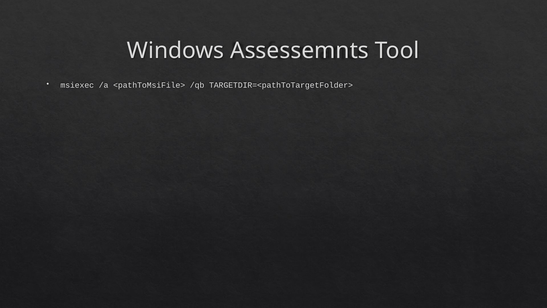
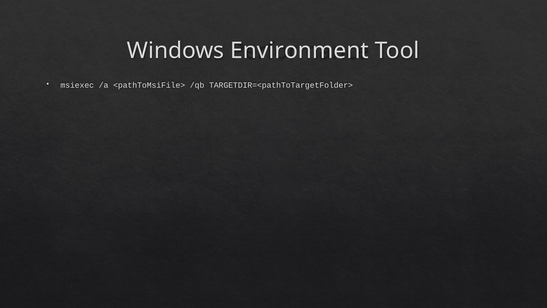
Assessemnts: Assessemnts -> Environment (299, 51)
